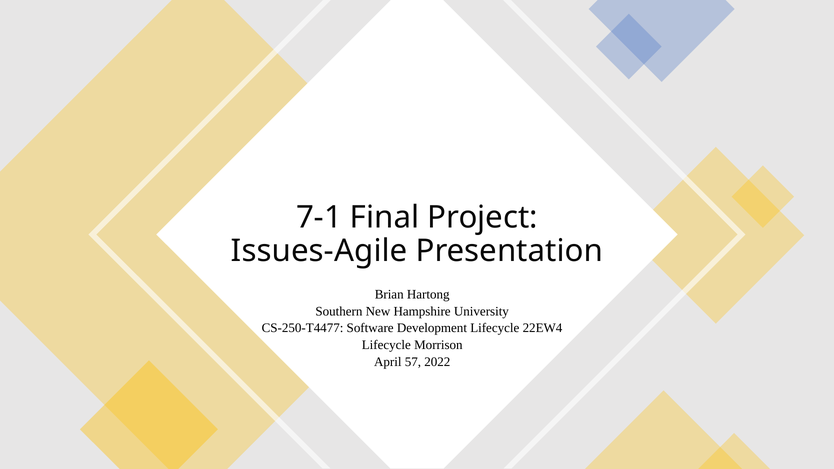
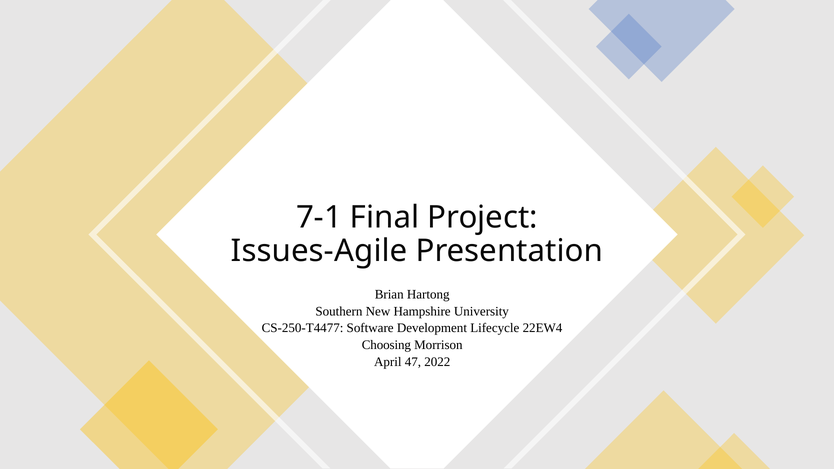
Lifecycle: Lifecycle -> Choosing (386, 345)
57: 57 -> 47 (413, 362)
